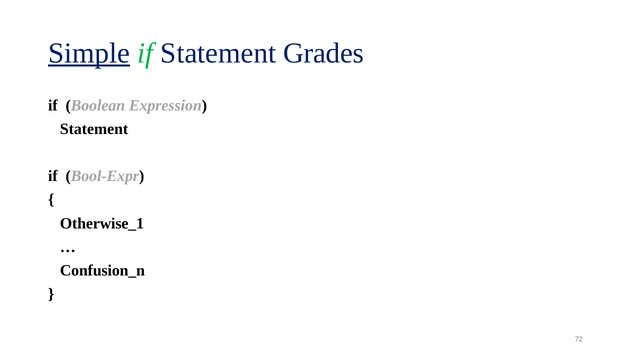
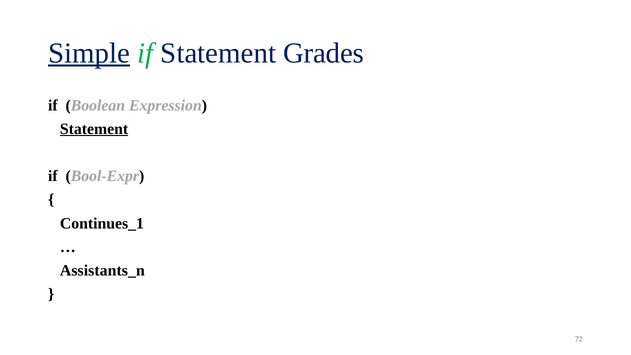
Statement underline: none -> present (94, 129)
Otherwise_1: Otherwise_1 -> Continues_1 (102, 223)
Confusion_n: Confusion_n -> Assistants_n (102, 271)
